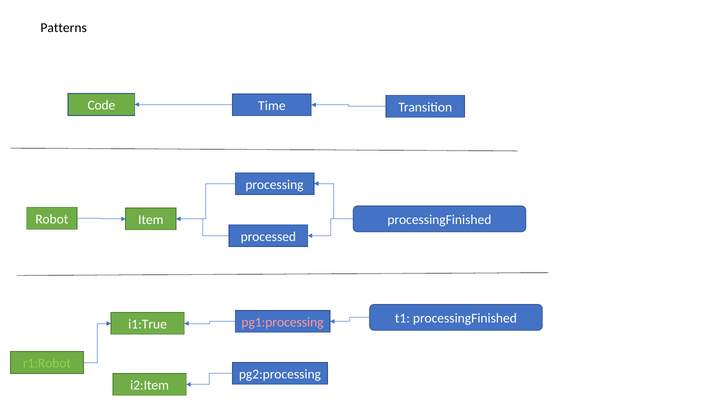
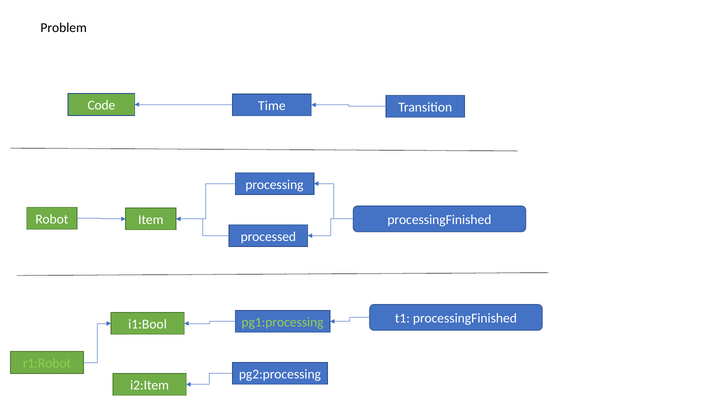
Patterns: Patterns -> Problem (64, 28)
pg1:processing colour: pink -> light green (283, 322)
i1:True: i1:True -> i1:Bool (148, 324)
